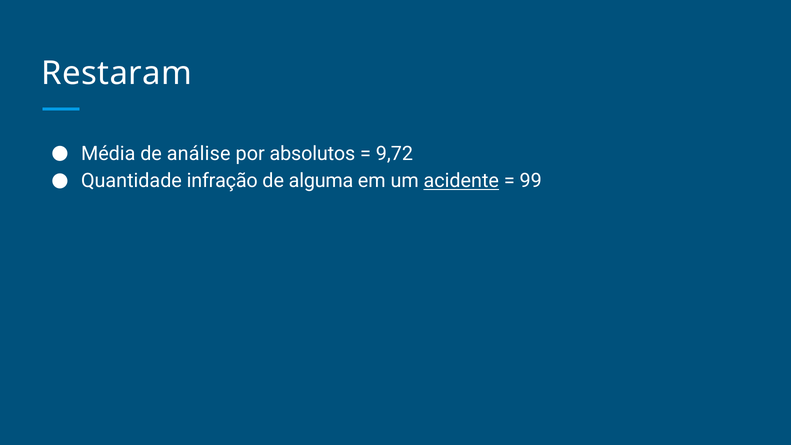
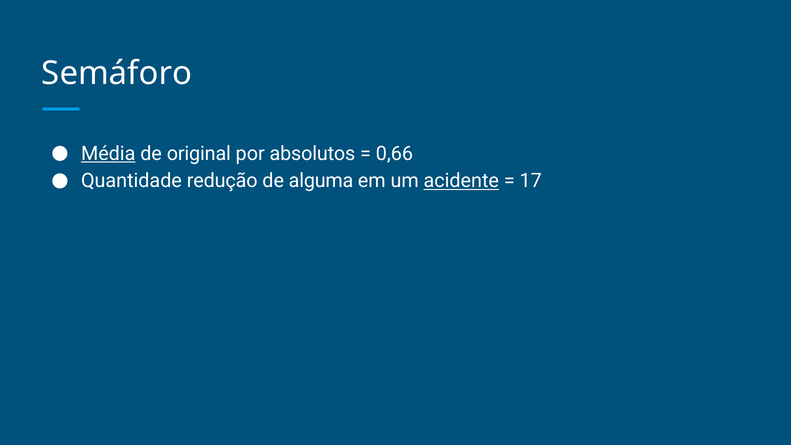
Restaram: Restaram -> Semáforo (117, 74)
Média underline: none -> present (108, 154)
análise: análise -> original (199, 154)
9,72: 9,72 -> 0,66 (394, 154)
infração: infração -> redução (222, 181)
99: 99 -> 17 (531, 181)
